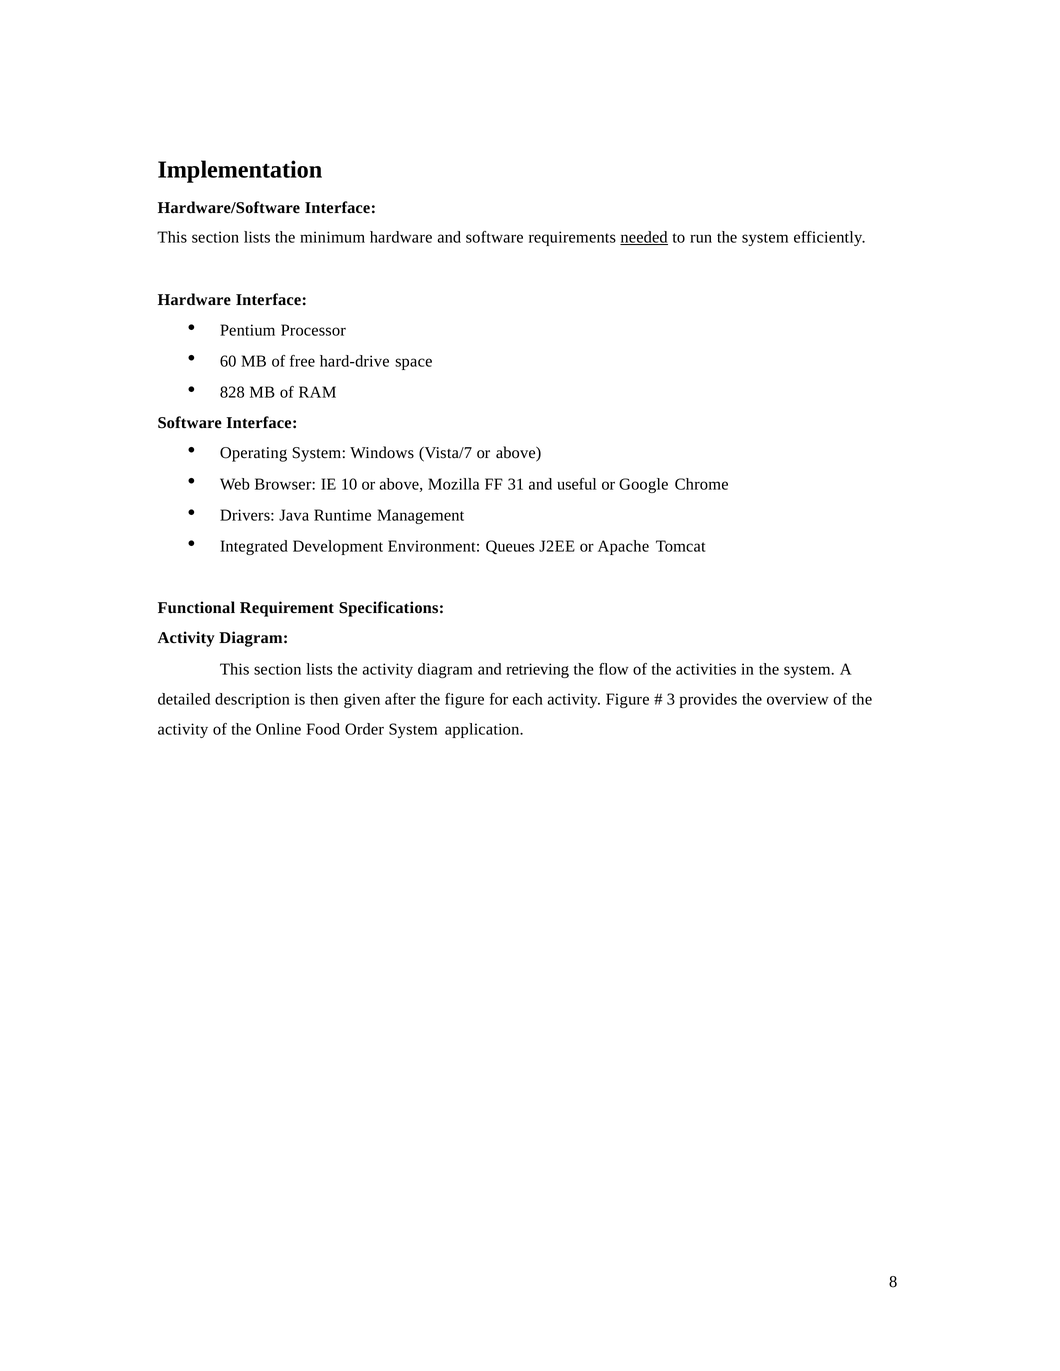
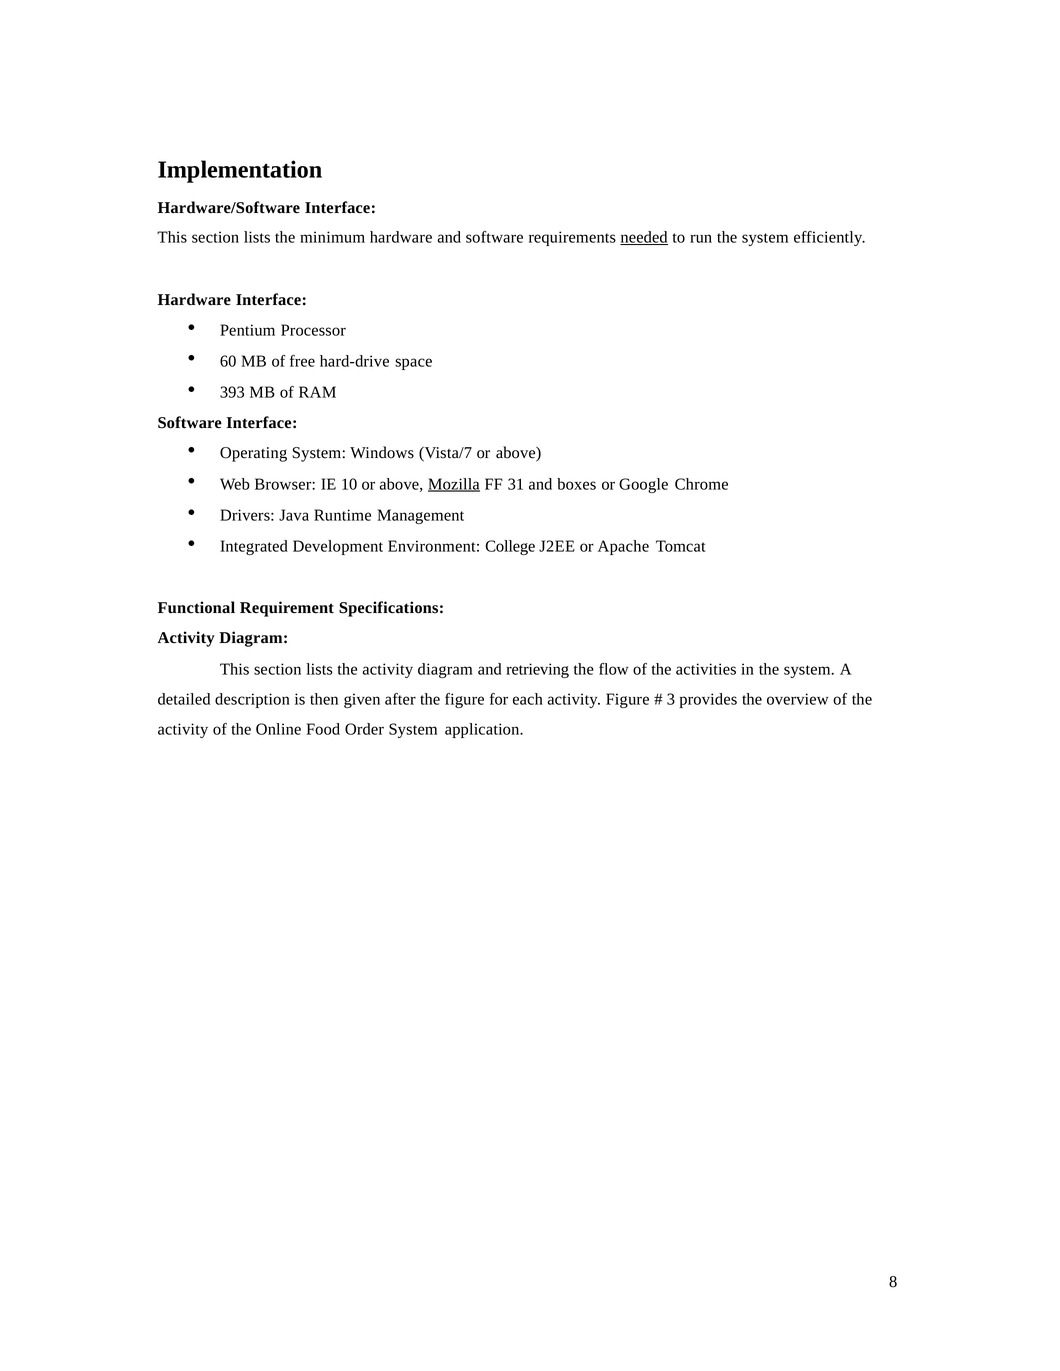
828: 828 -> 393 (232, 393)
Mozilla underline: none -> present (454, 484)
useful: useful -> boxes (577, 484)
Queues: Queues -> College (510, 547)
